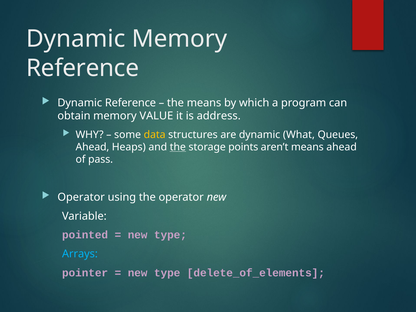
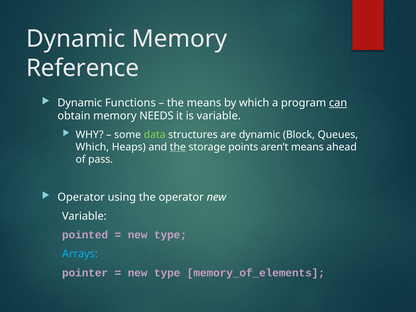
Dynamic Reference: Reference -> Functions (130, 103)
can underline: none -> present (338, 103)
VALUE: VALUE -> NEEDS (156, 116)
is address: address -> variable (219, 116)
data colour: yellow -> light green (155, 135)
What: What -> Block (299, 135)
Ahead: Ahead -> Which (92, 147)
delete_of_elements: delete_of_elements -> memory_of_elements (256, 273)
